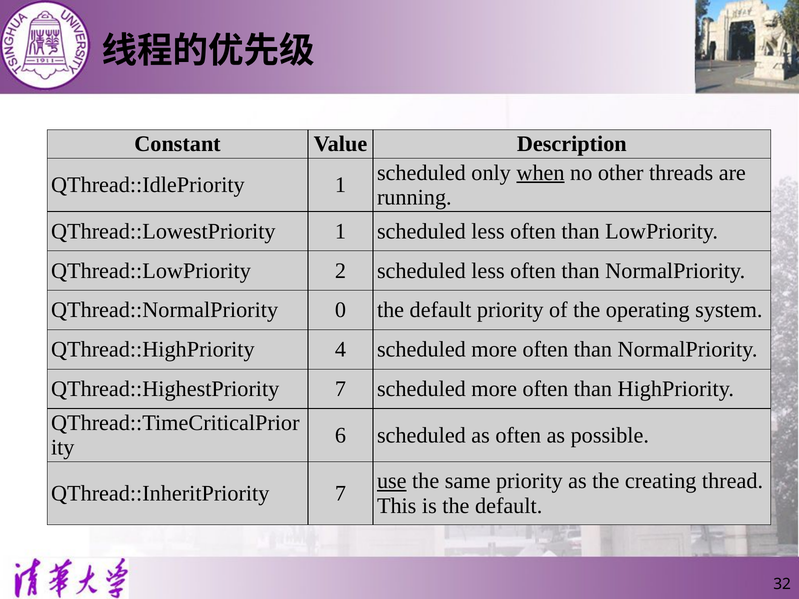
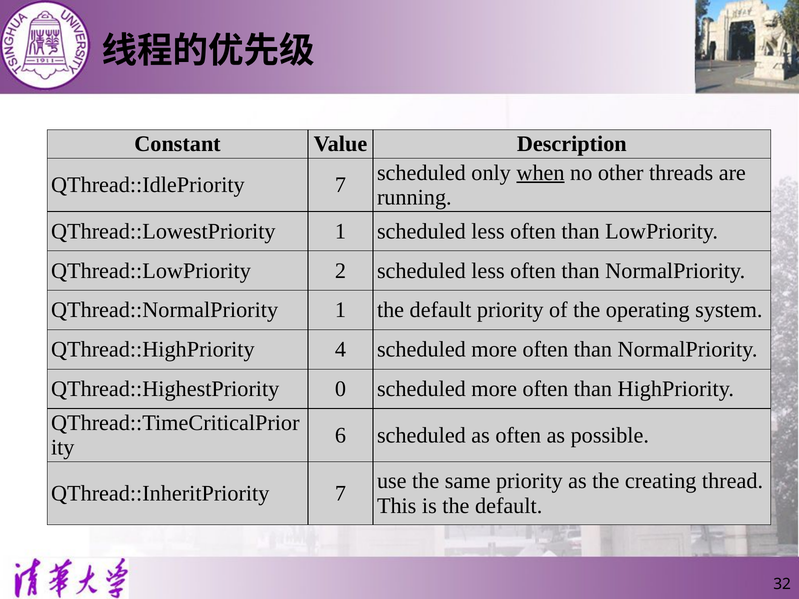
QThread::IdlePriority 1: 1 -> 7 (341, 185)
QThread::NormalPriority 0: 0 -> 1 (341, 310)
QThread::HighestPriority 7: 7 -> 0 (341, 389)
use underline: present -> none (392, 481)
